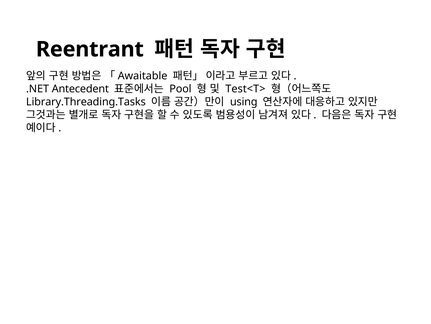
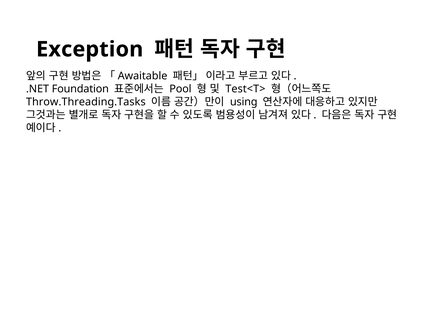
Reentrant: Reentrant -> Exception (90, 49)
Antecedent: Antecedent -> Foundation (80, 89)
Library.Threading.Tasks: Library.Threading.Tasks -> Throw.Threading.Tasks (86, 102)
